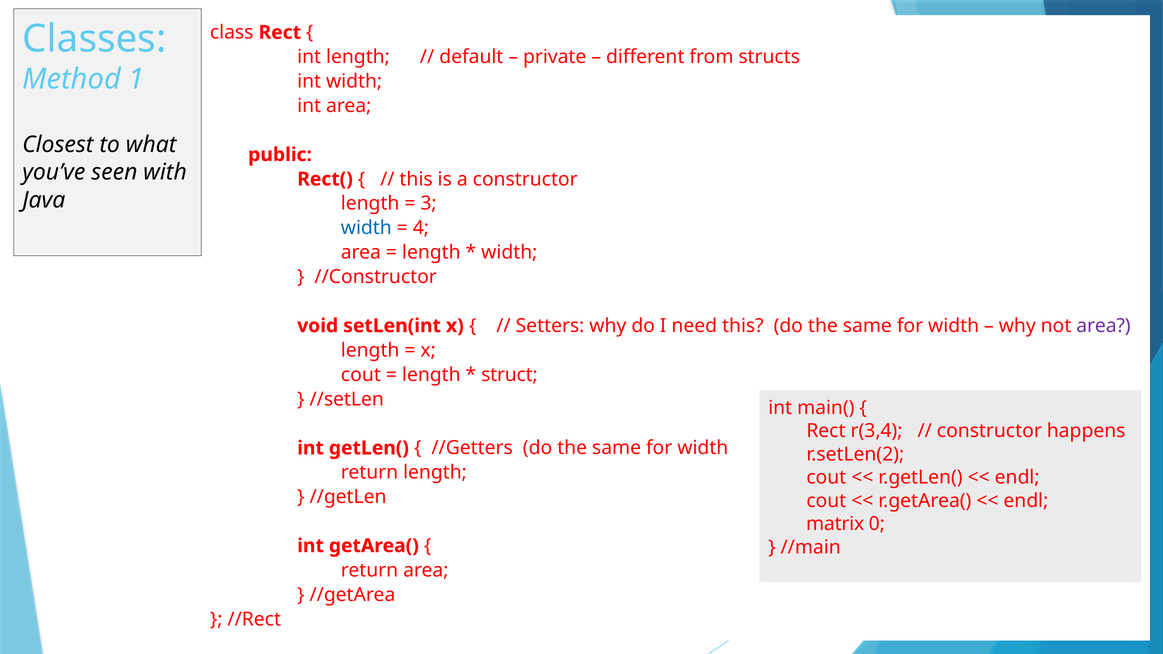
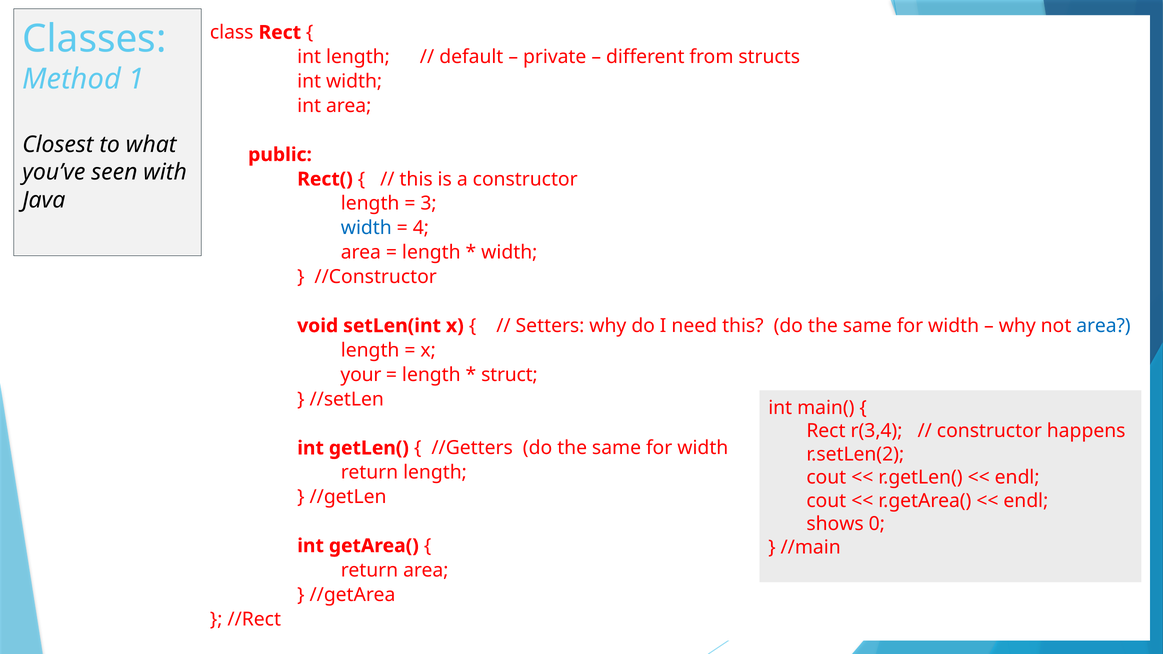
area colour: purple -> blue (1103, 326)
cout: cout -> your (361, 375)
matrix: matrix -> shows (835, 524)
